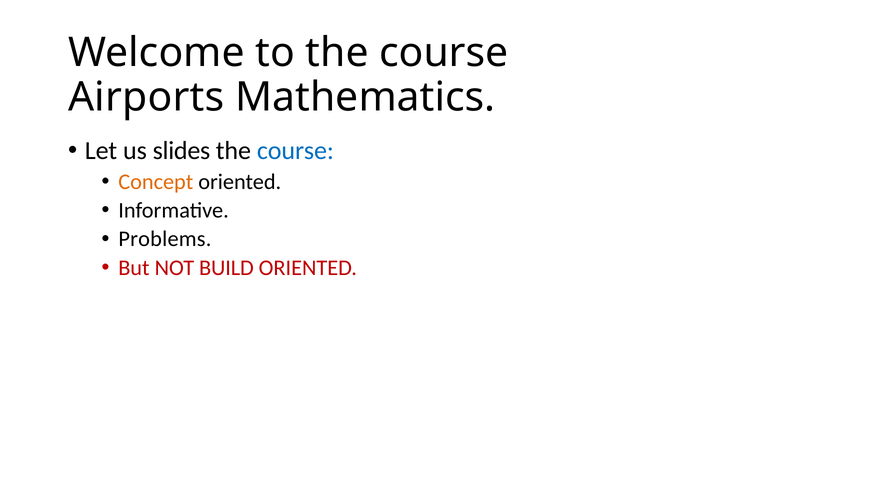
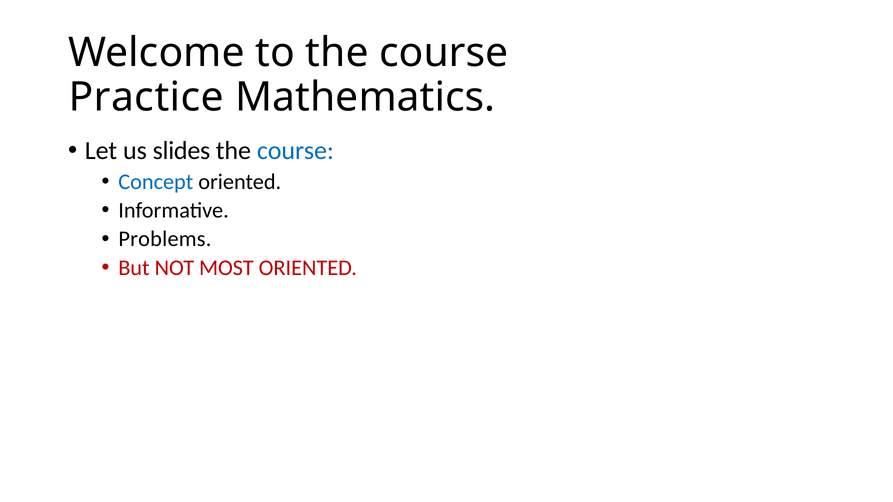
Airports: Airports -> Practice (146, 97)
Concept colour: orange -> blue (156, 182)
BUILD: BUILD -> MOST (226, 268)
